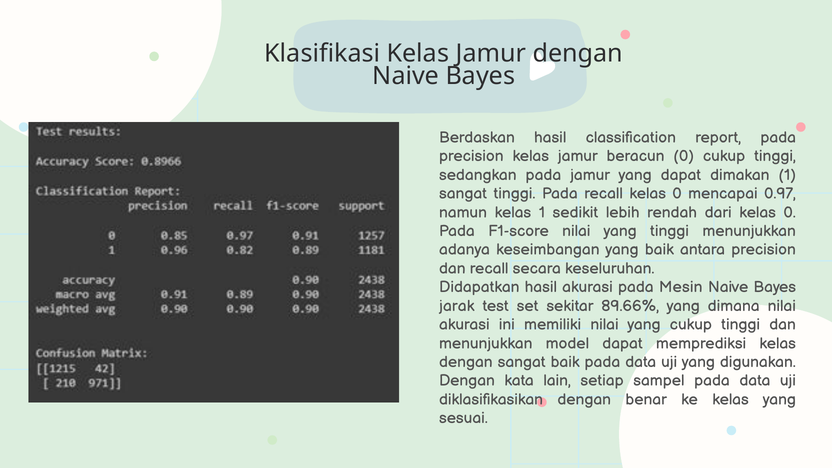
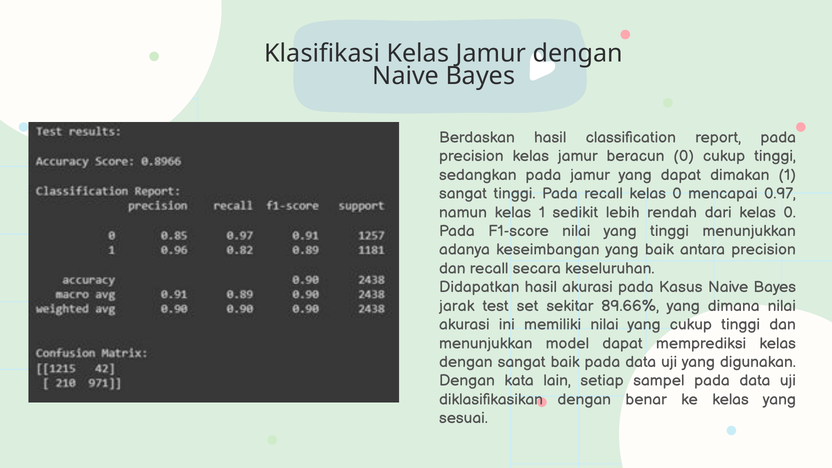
Mesin: Mesin -> Kasus (681, 287)
